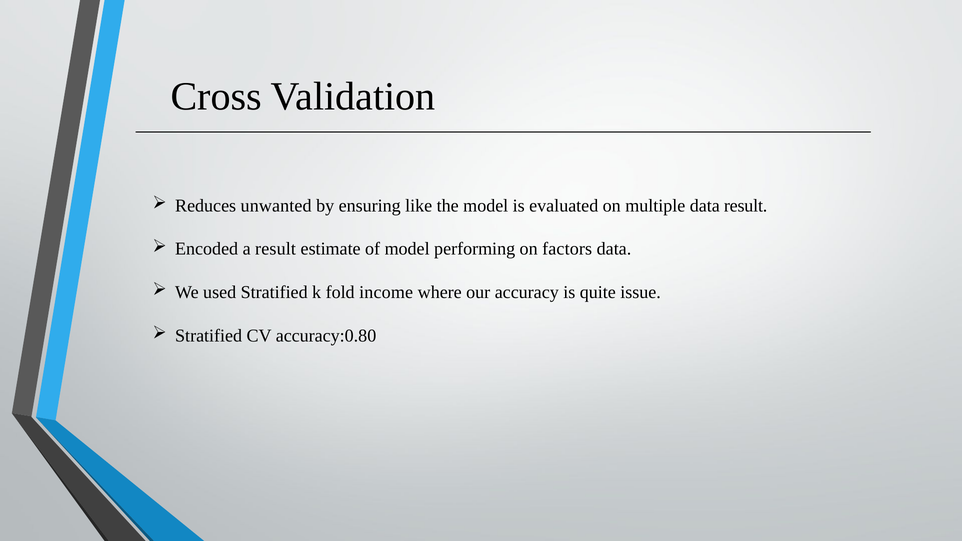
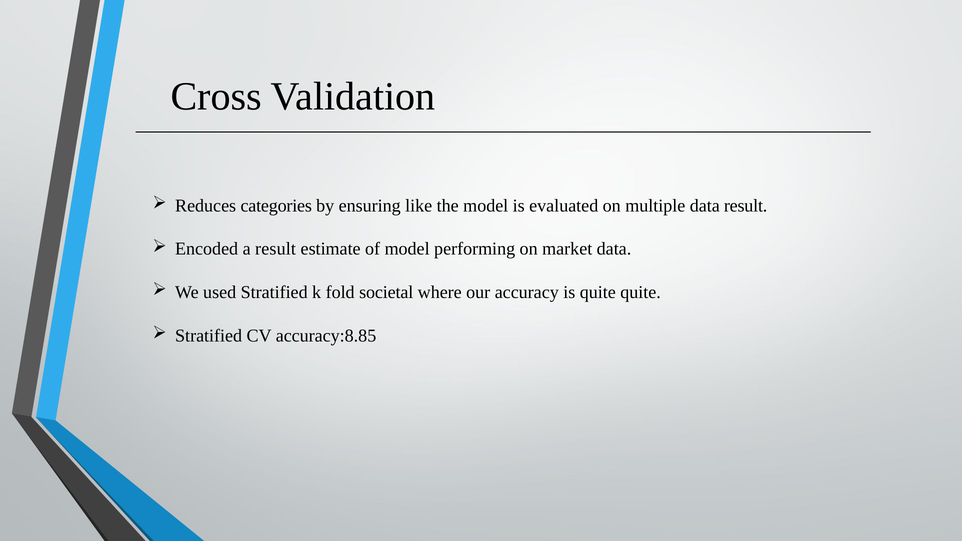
unwanted: unwanted -> categories (276, 206)
factors: factors -> market (567, 249)
income: income -> societal (386, 292)
quite issue: issue -> quite (641, 292)
accuracy:0.80: accuracy:0.80 -> accuracy:8.85 (326, 336)
